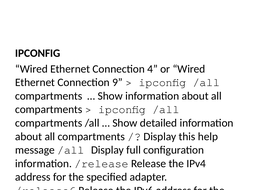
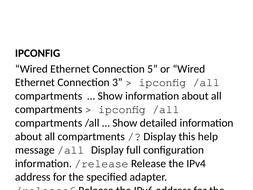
4: 4 -> 5 (153, 69)
9: 9 -> 3 (117, 82)
